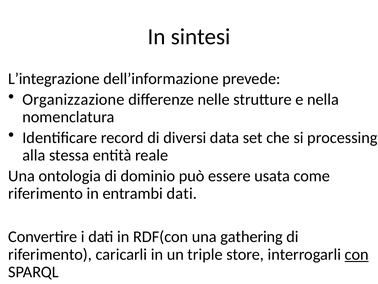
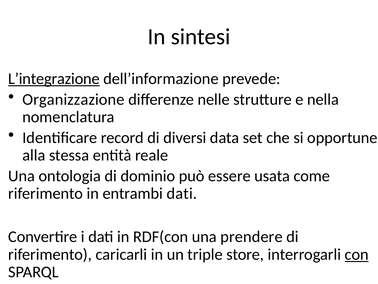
L’integrazione underline: none -> present (54, 79)
processing: processing -> opportune (342, 137)
gathering: gathering -> prendere (252, 236)
